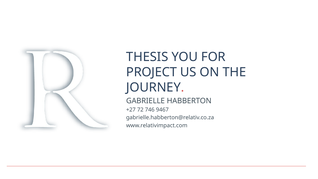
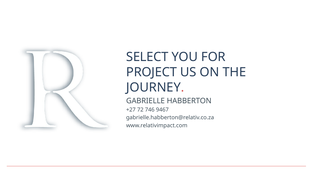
THESIS: THESIS -> SELECT (147, 57)
